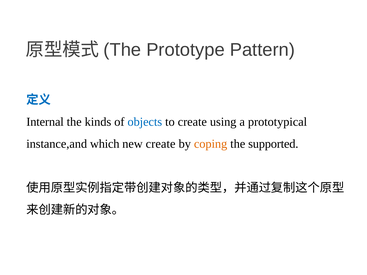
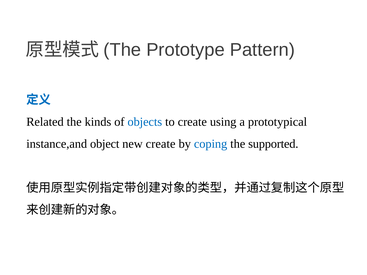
Internal: Internal -> Related (45, 122)
which: which -> object (105, 144)
coping colour: orange -> blue (211, 144)
